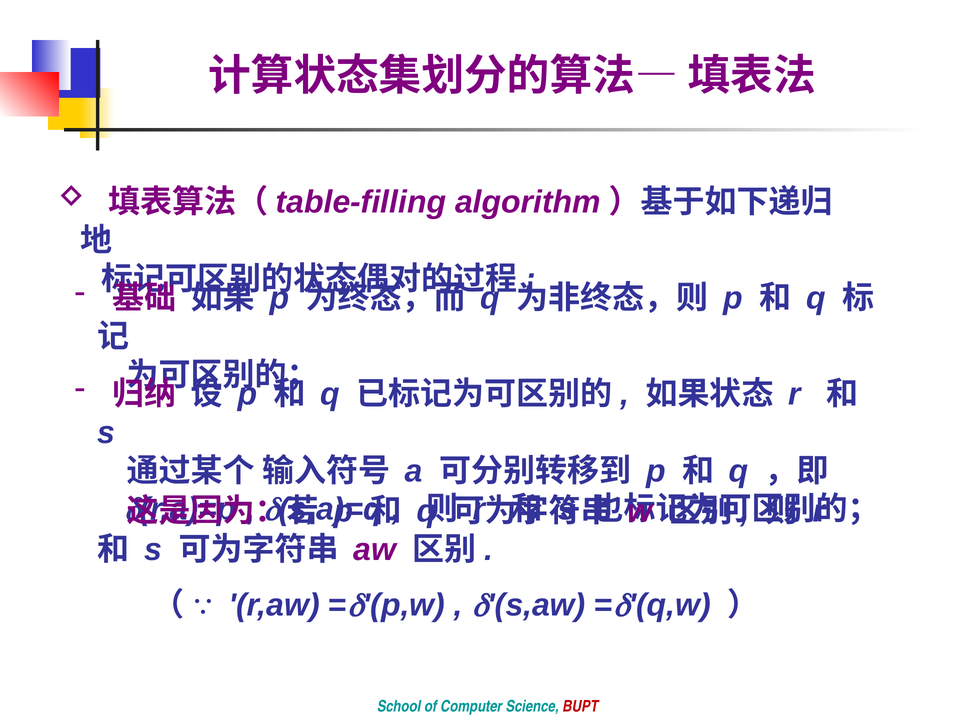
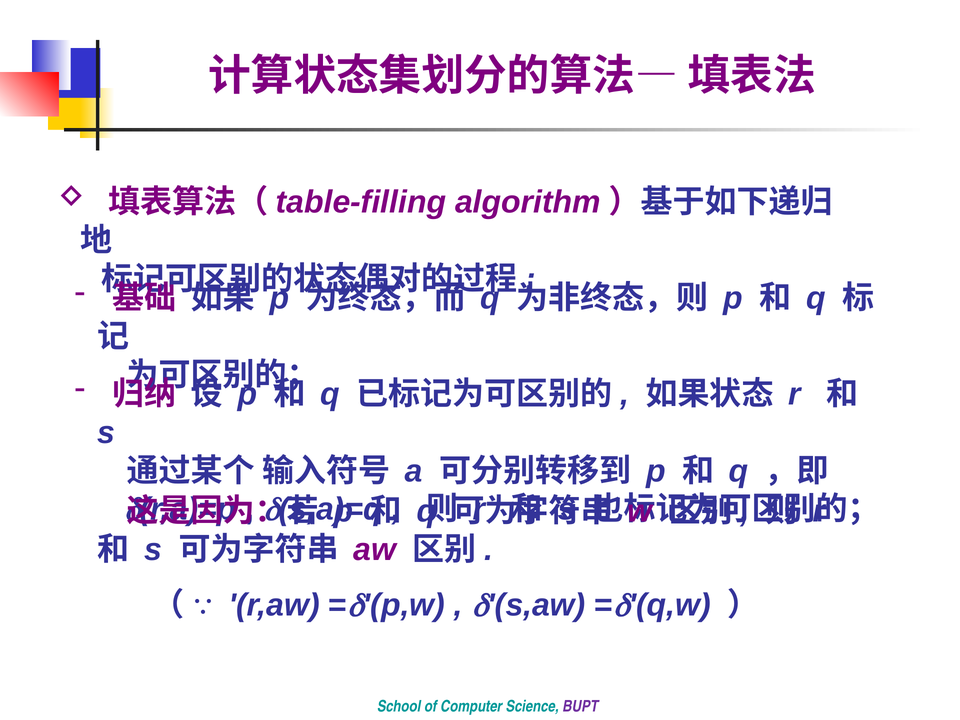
BUPT colour: red -> purple (580, 707)
